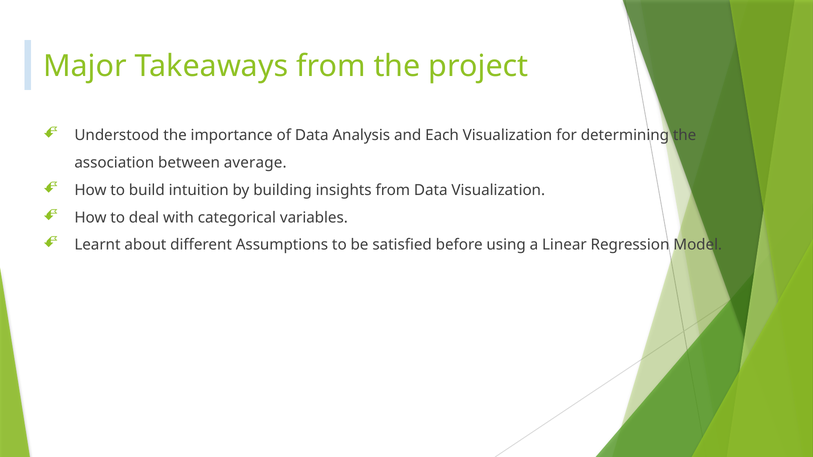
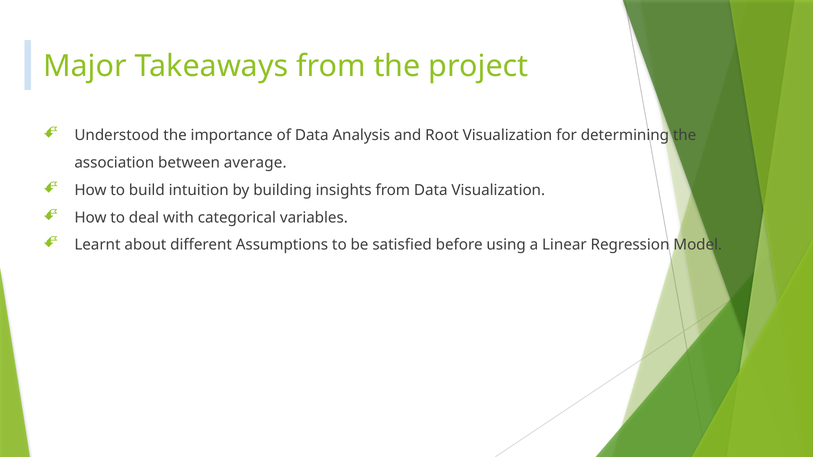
Each: Each -> Root (442, 136)
